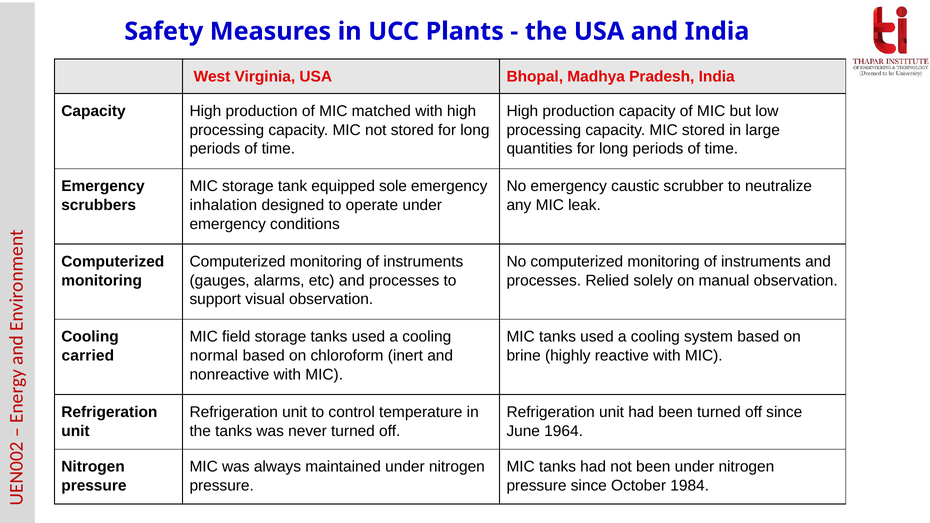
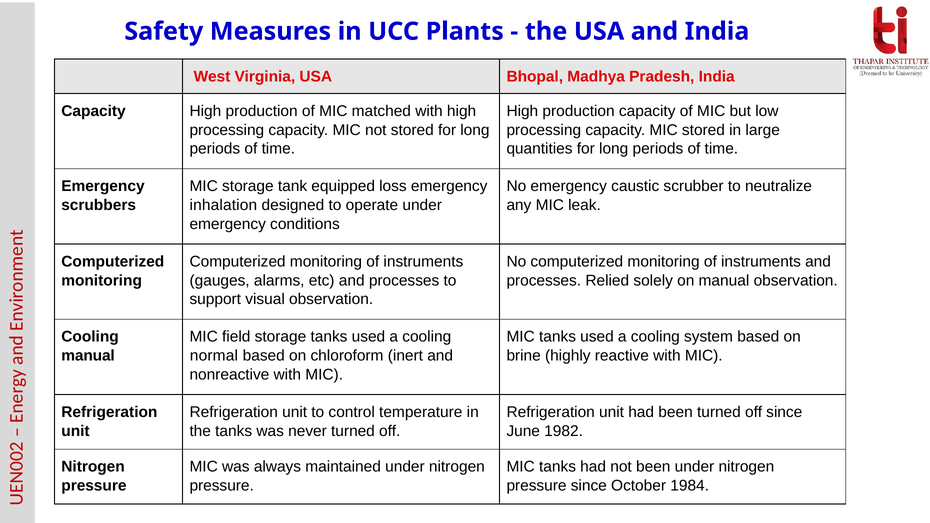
sole: sole -> loss (393, 186)
carried: carried -> manual (88, 356)
1964: 1964 -> 1982 (564, 431)
